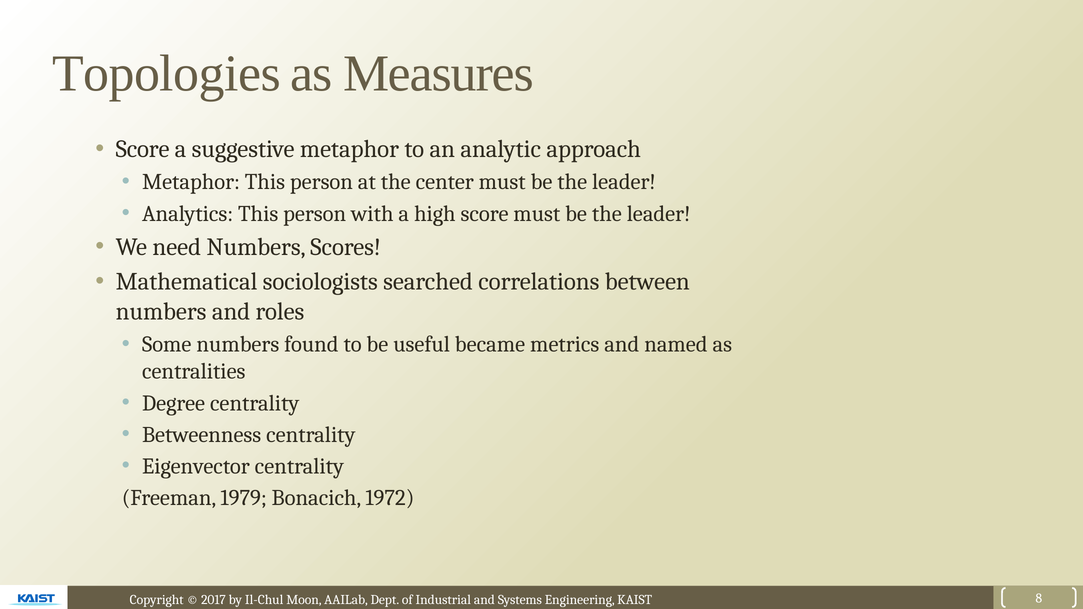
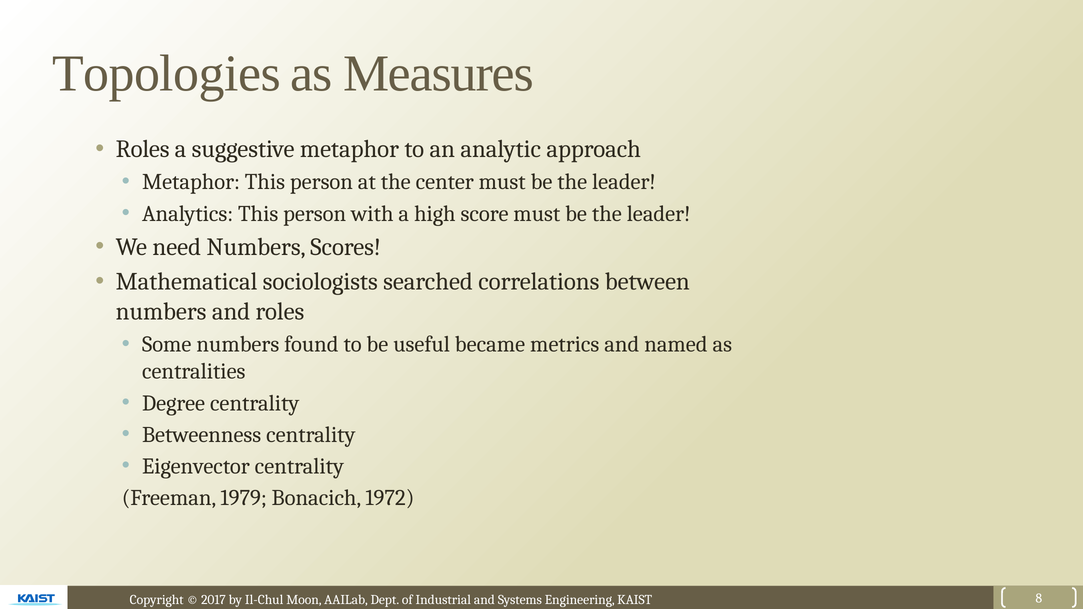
Score: Score -> Roles (143, 149)
